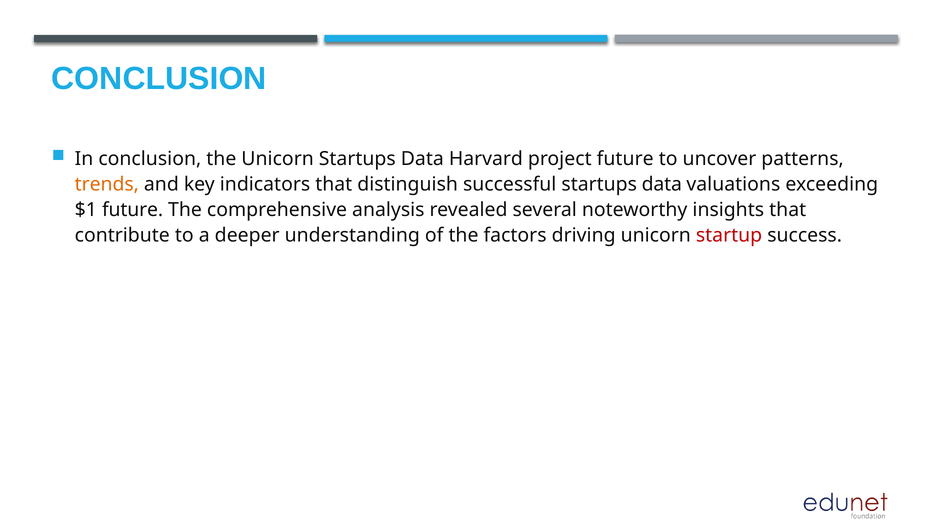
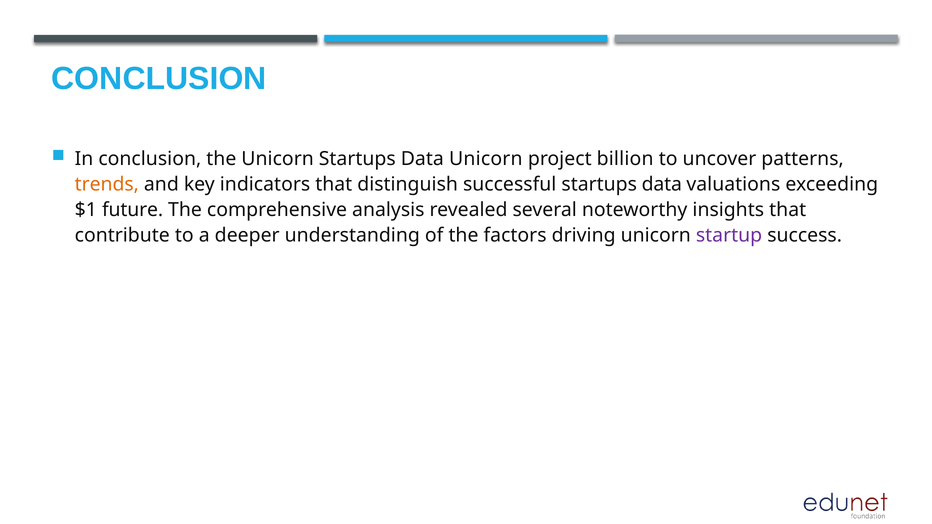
Data Harvard: Harvard -> Unicorn (486, 159)
project future: future -> billion (625, 159)
startup colour: red -> purple (729, 236)
